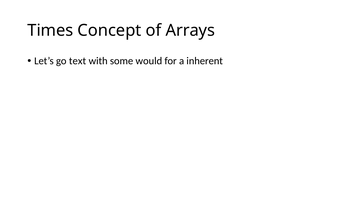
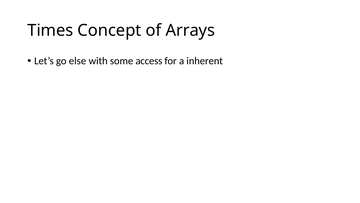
text: text -> else (78, 61)
would: would -> access (149, 61)
